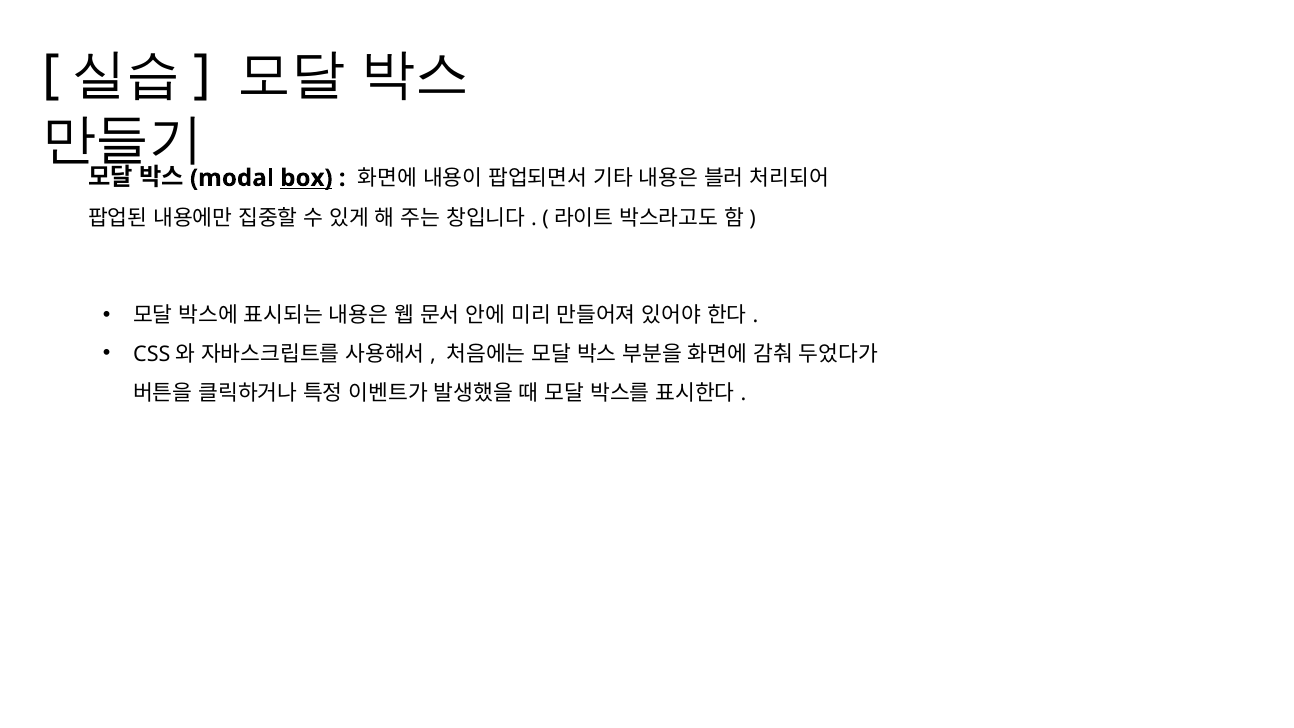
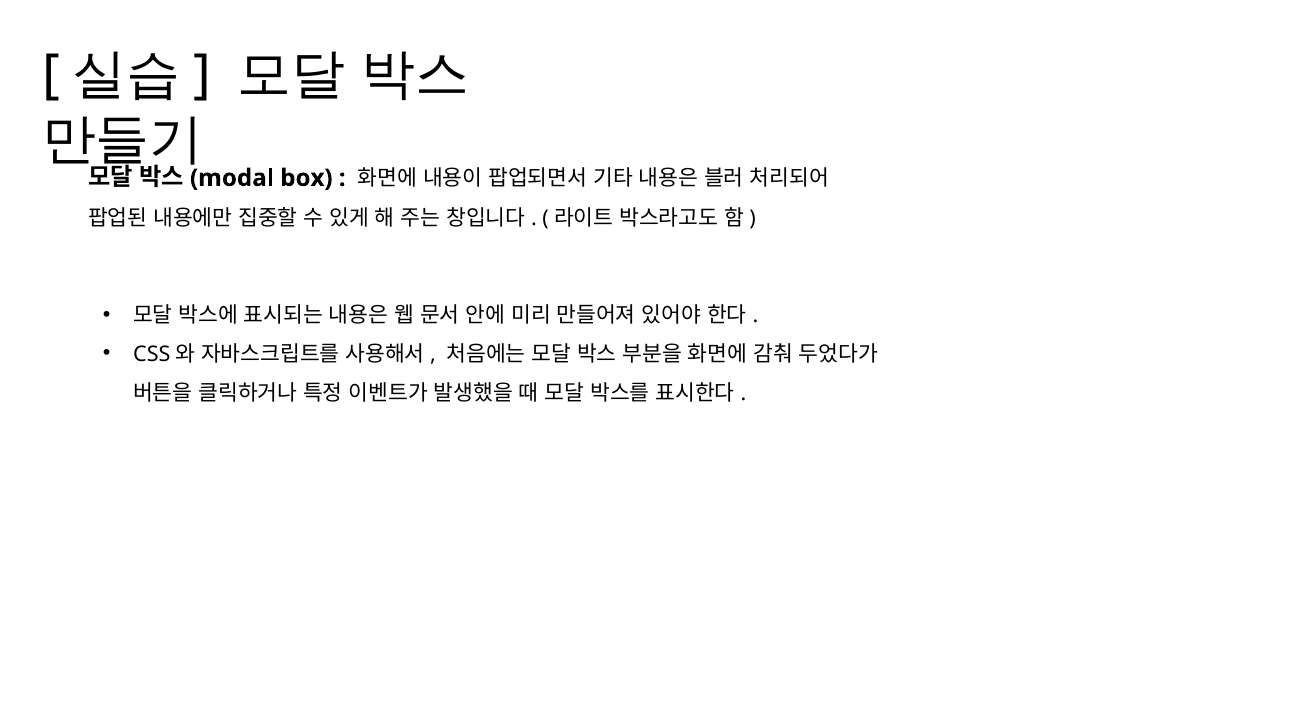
box underline: present -> none (306, 178)
